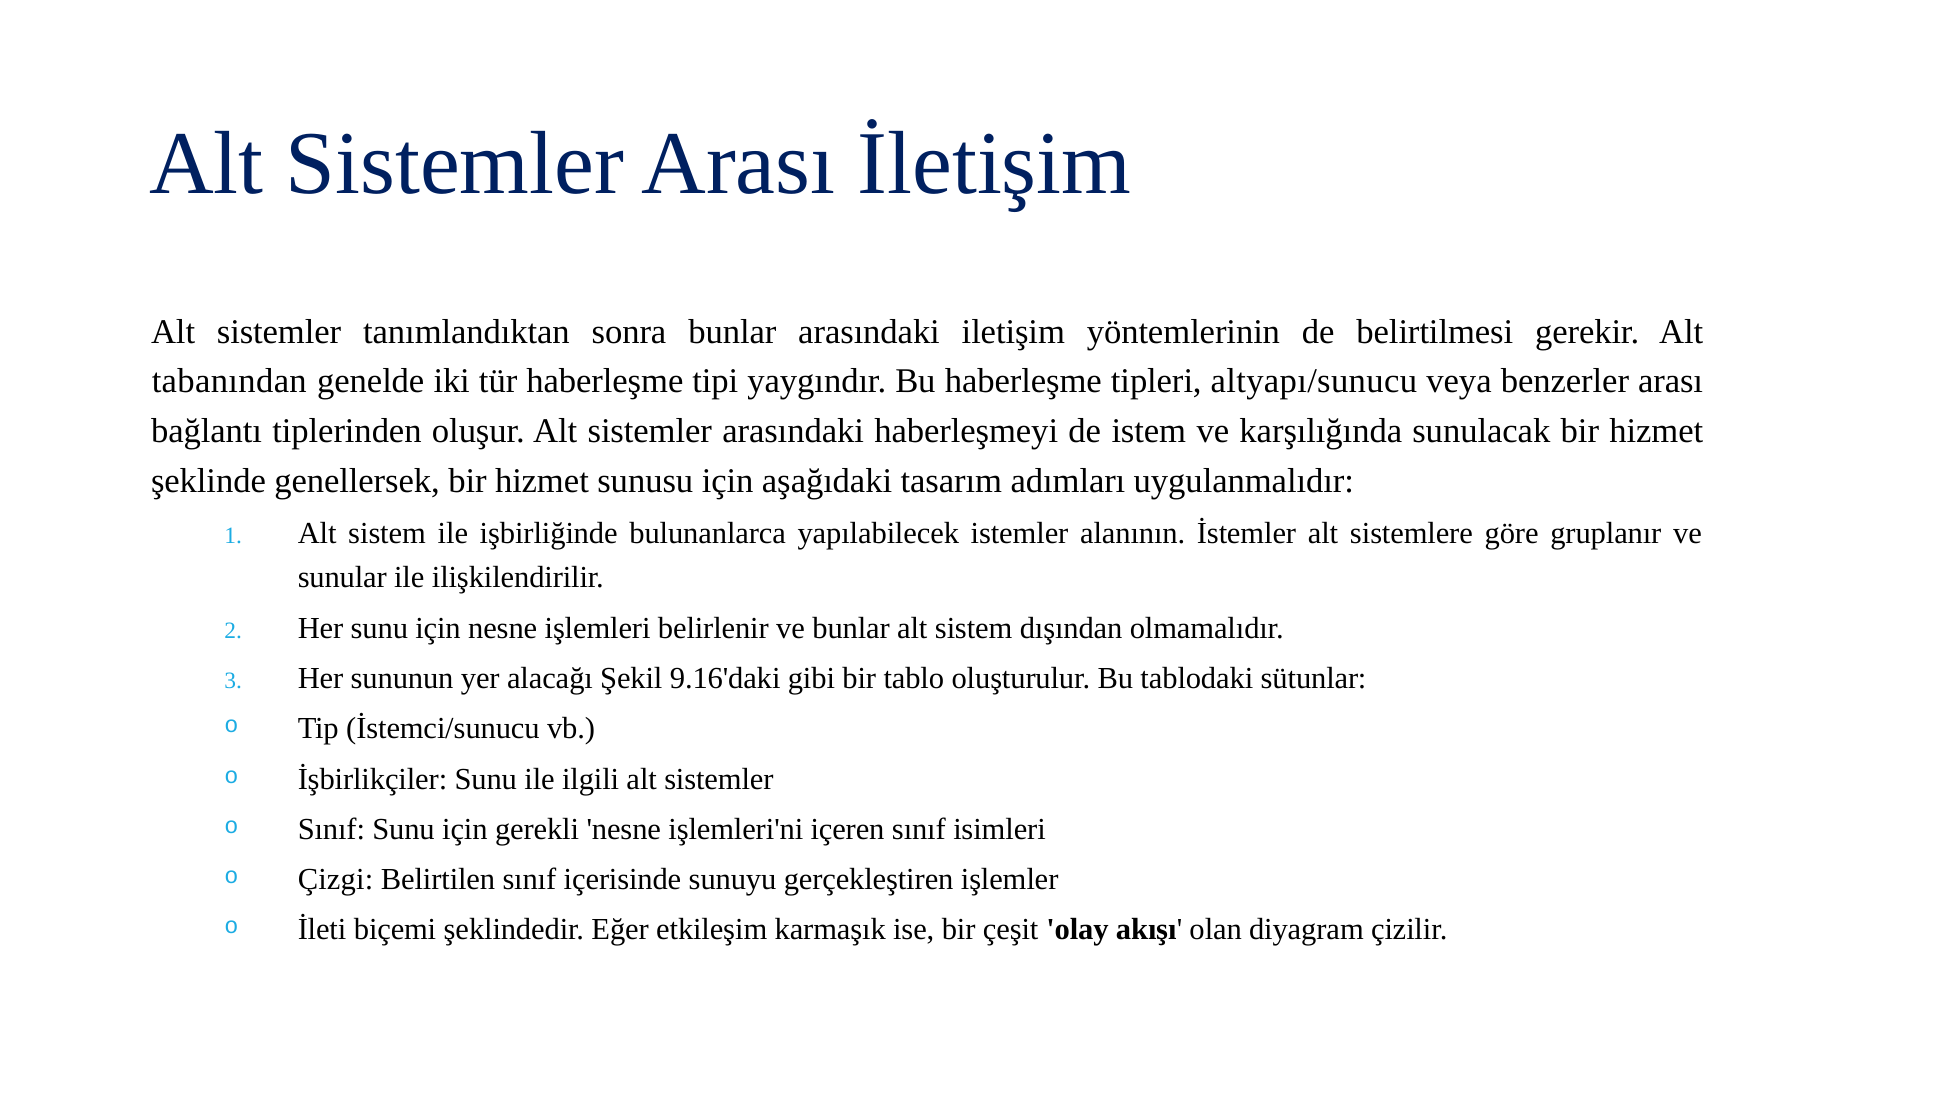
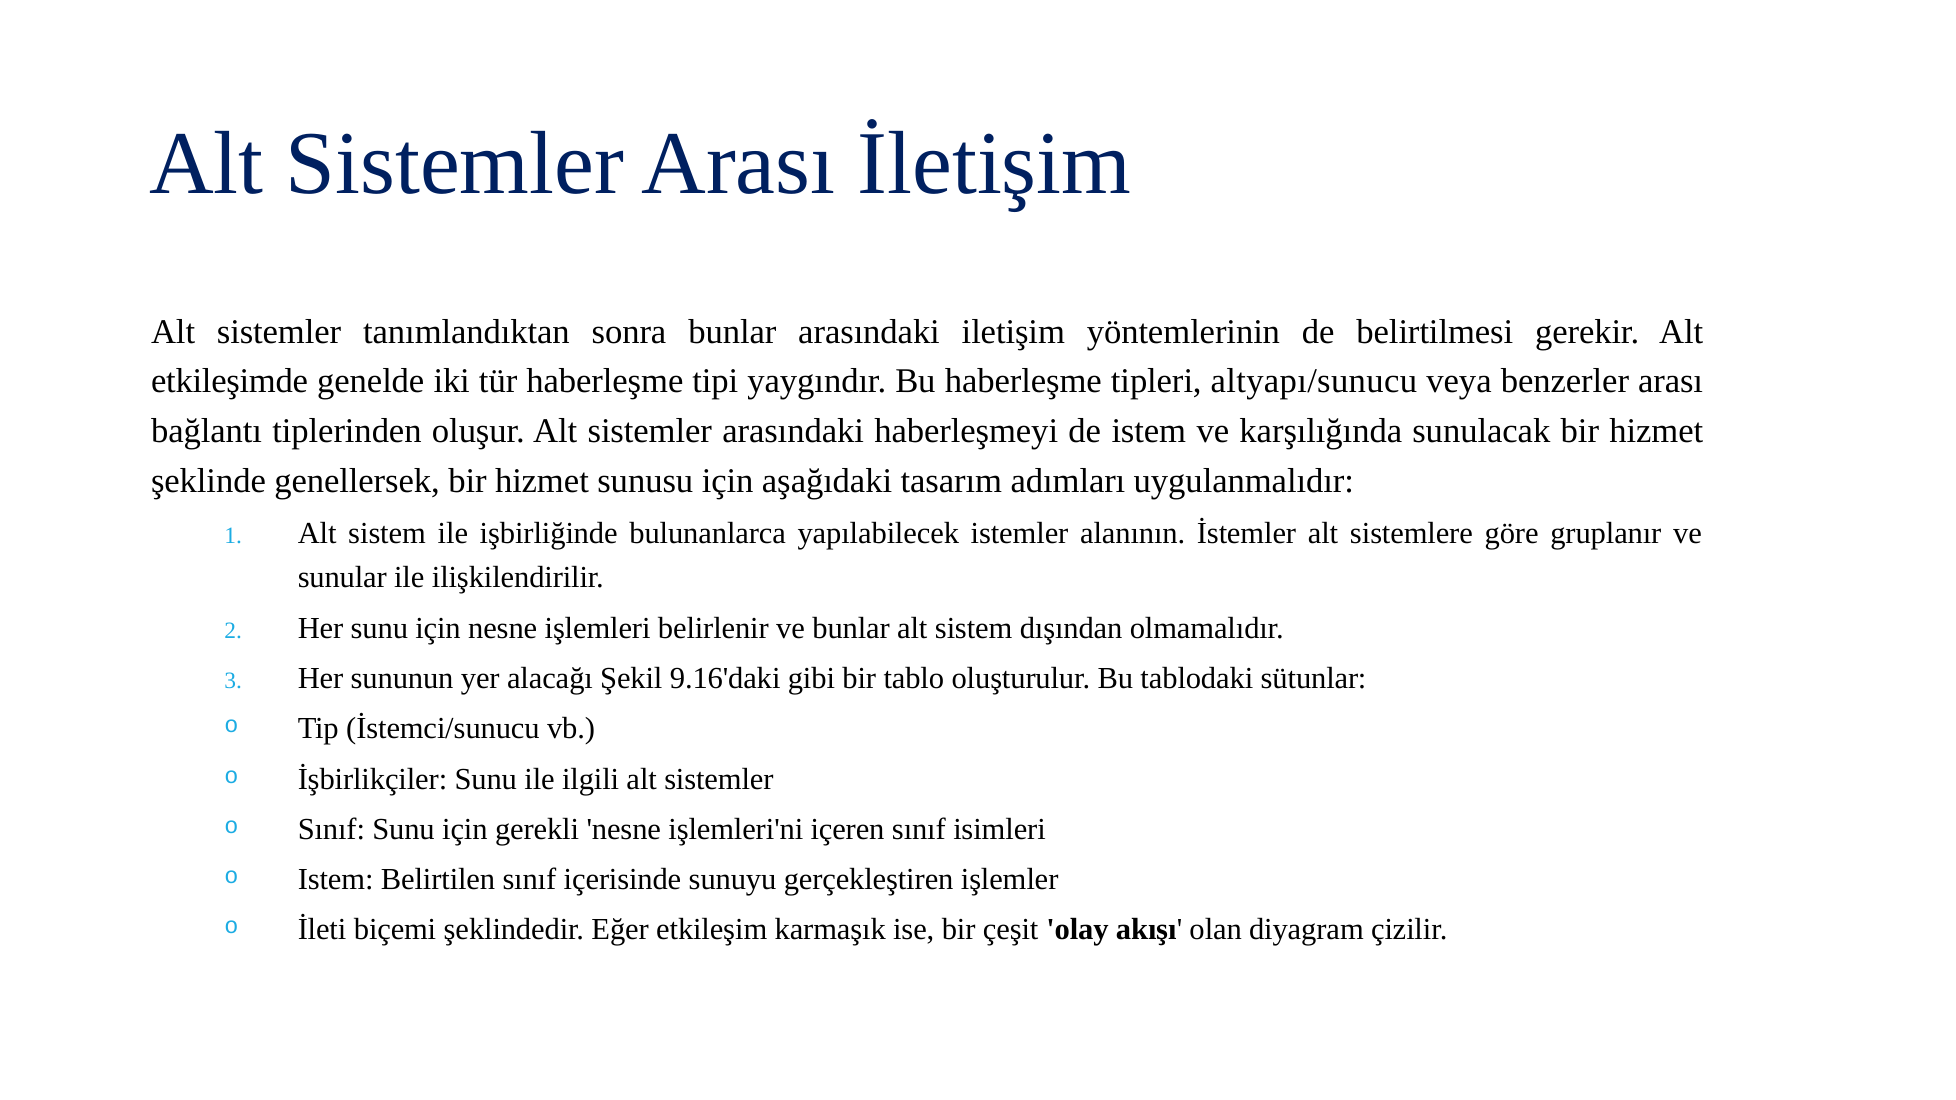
tabanından: tabanından -> etkileşimde (230, 382)
Çizgi: Çizgi -> Istem (336, 880)
